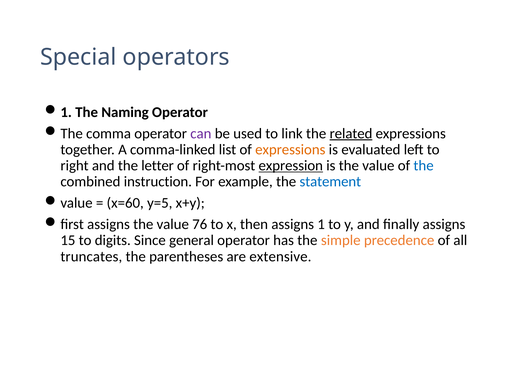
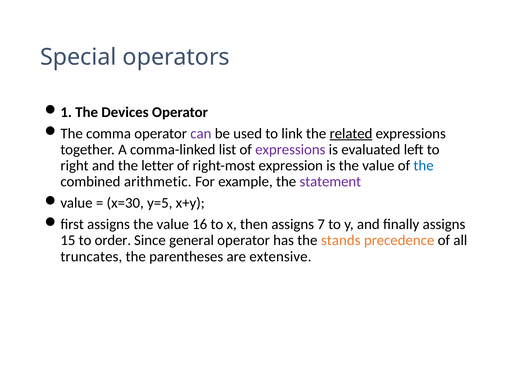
Naming: Naming -> Devices (125, 112)
expressions colour: orange -> purple (290, 149)
expression underline: present -> none (291, 165)
instruction: instruction -> arithmetic (158, 182)
statement colour: blue -> purple (330, 182)
x=60: x=60 -> x=30 (125, 203)
76: 76 -> 16 (200, 224)
assigns 1: 1 -> 7 (321, 224)
digits: digits -> order (113, 240)
simple: simple -> stands (341, 240)
